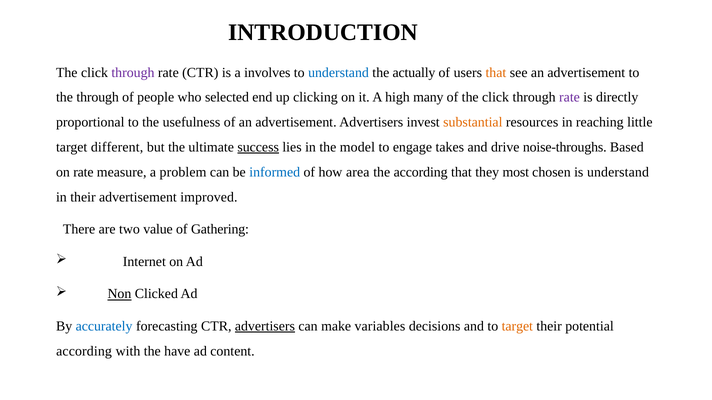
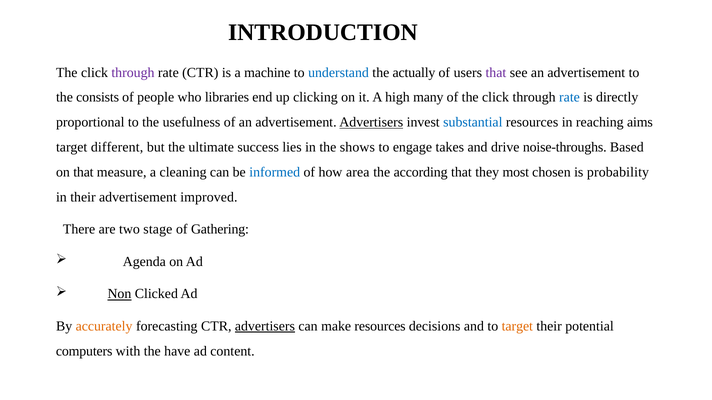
involves: involves -> machine (267, 73)
that colour: orange -> purple (496, 73)
the through: through -> consists (98, 98)
selected: selected -> libraries (227, 98)
rate colour: purple -> blue (569, 98)
Advertisers underline: none -> present (371, 122)
substantial colour: orange -> blue (473, 122)
little: little -> aims (640, 122)
success underline: present -> none (258, 147)
model: model -> shows (357, 147)
on rate: rate -> that (83, 172)
problem: problem -> cleaning (183, 172)
is understand: understand -> probability (618, 172)
value: value -> stage (158, 230)
Internet: Internet -> Agenda (144, 262)
accurately colour: blue -> orange (104, 327)
make variables: variables -> resources (380, 327)
according: according -> computers (84, 352)
